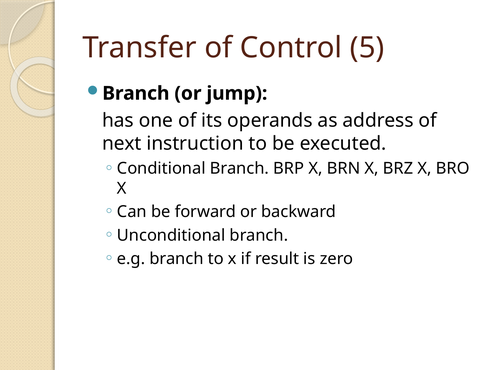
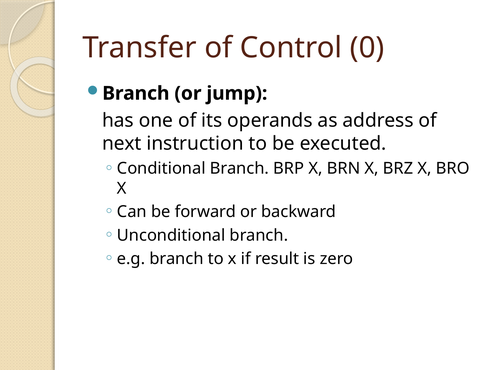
5: 5 -> 0 (367, 48)
